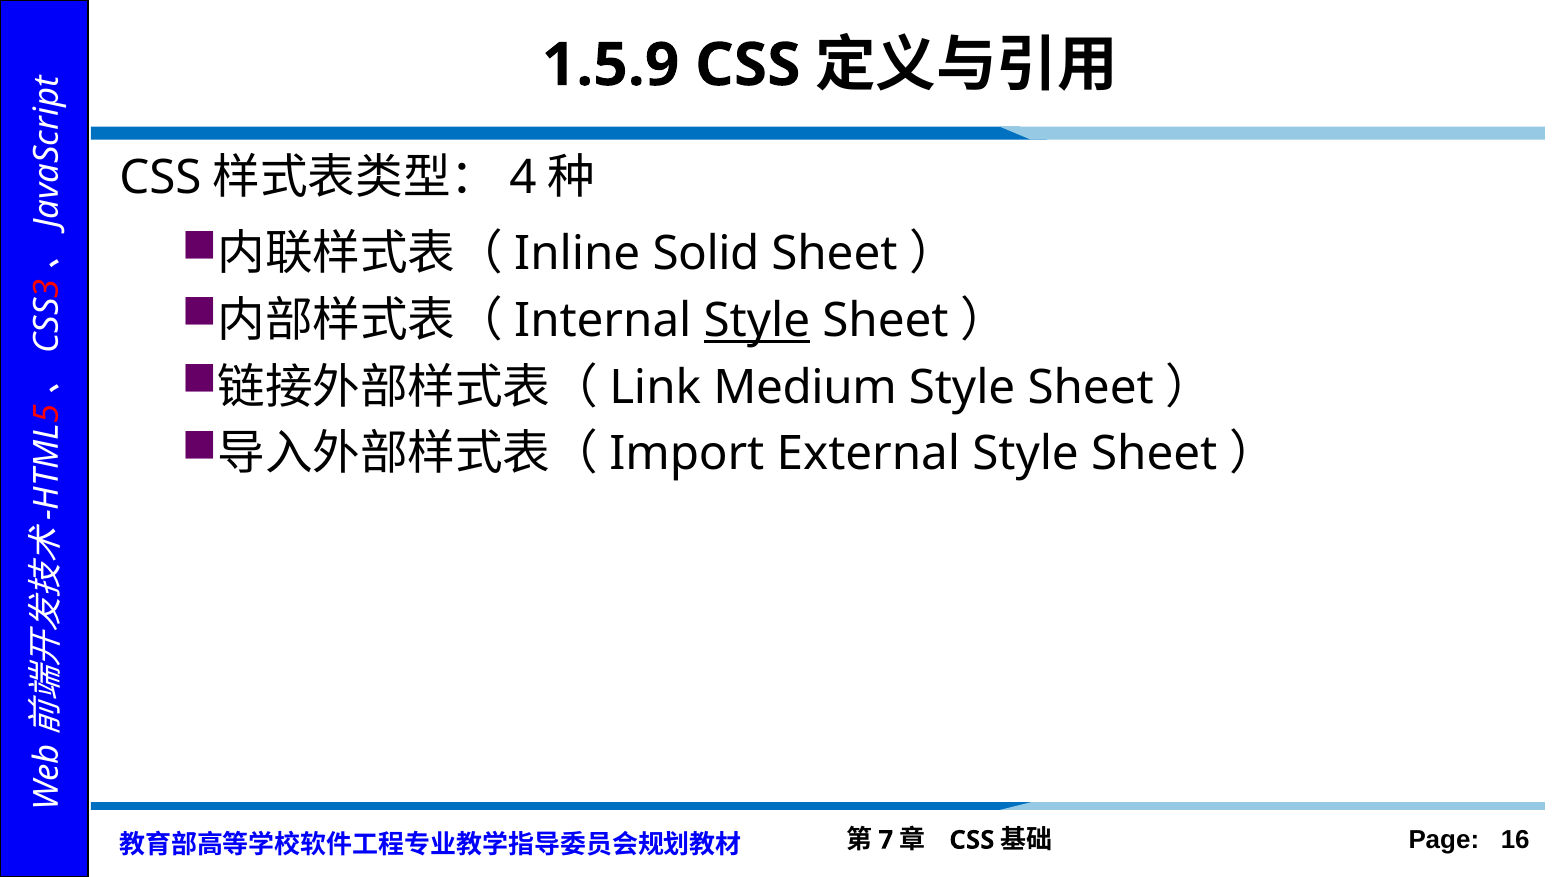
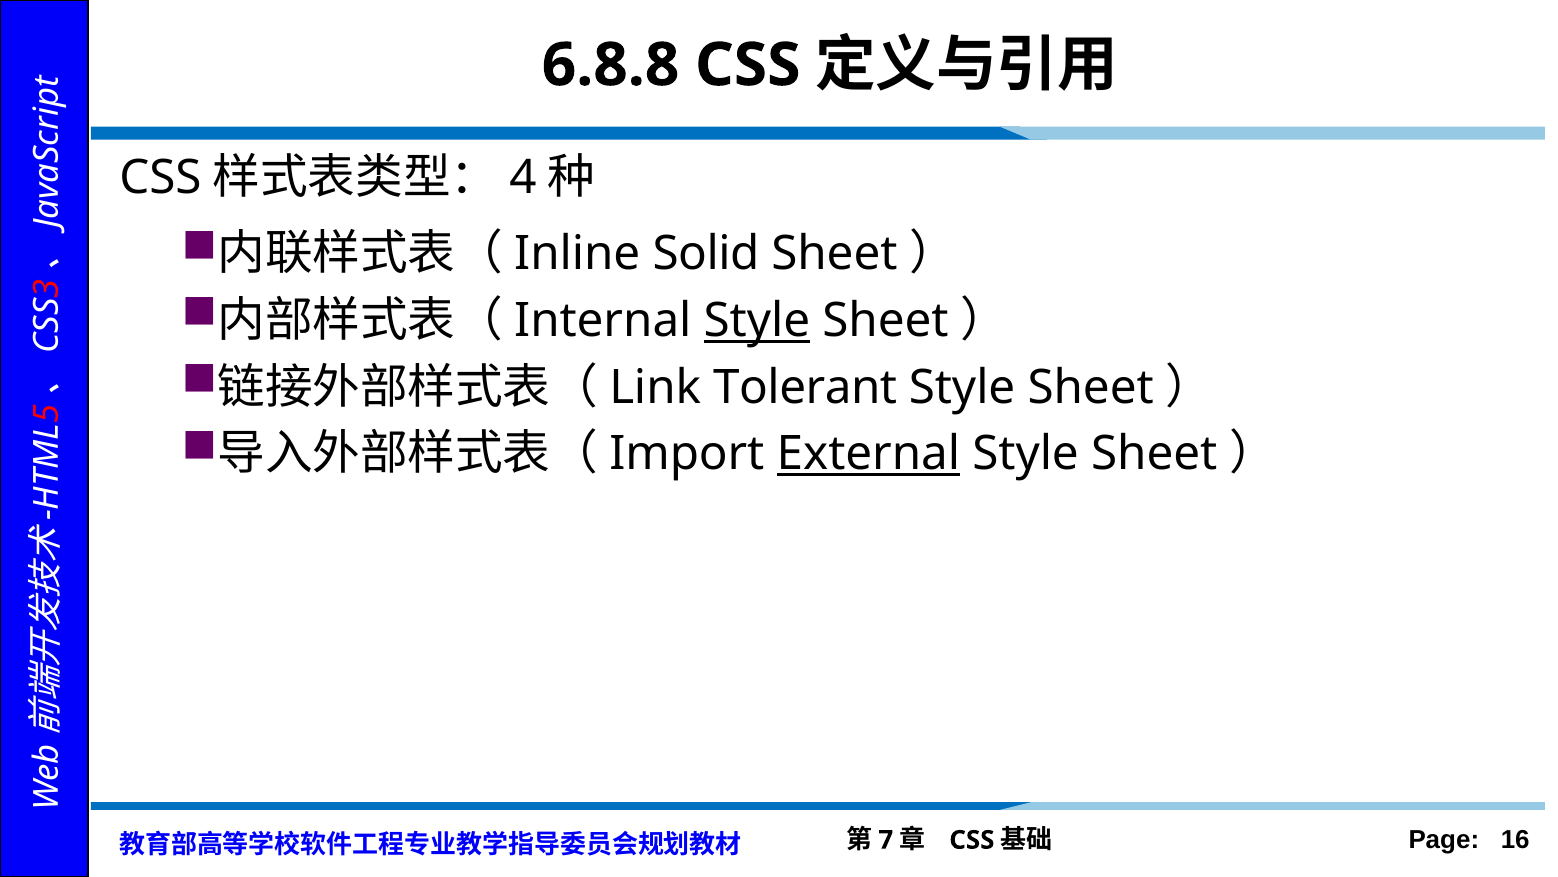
1.5.9: 1.5.9 -> 6.8.8 (611, 65)
Medium: Medium -> Tolerant (805, 387)
External underline: none -> present (868, 454)
